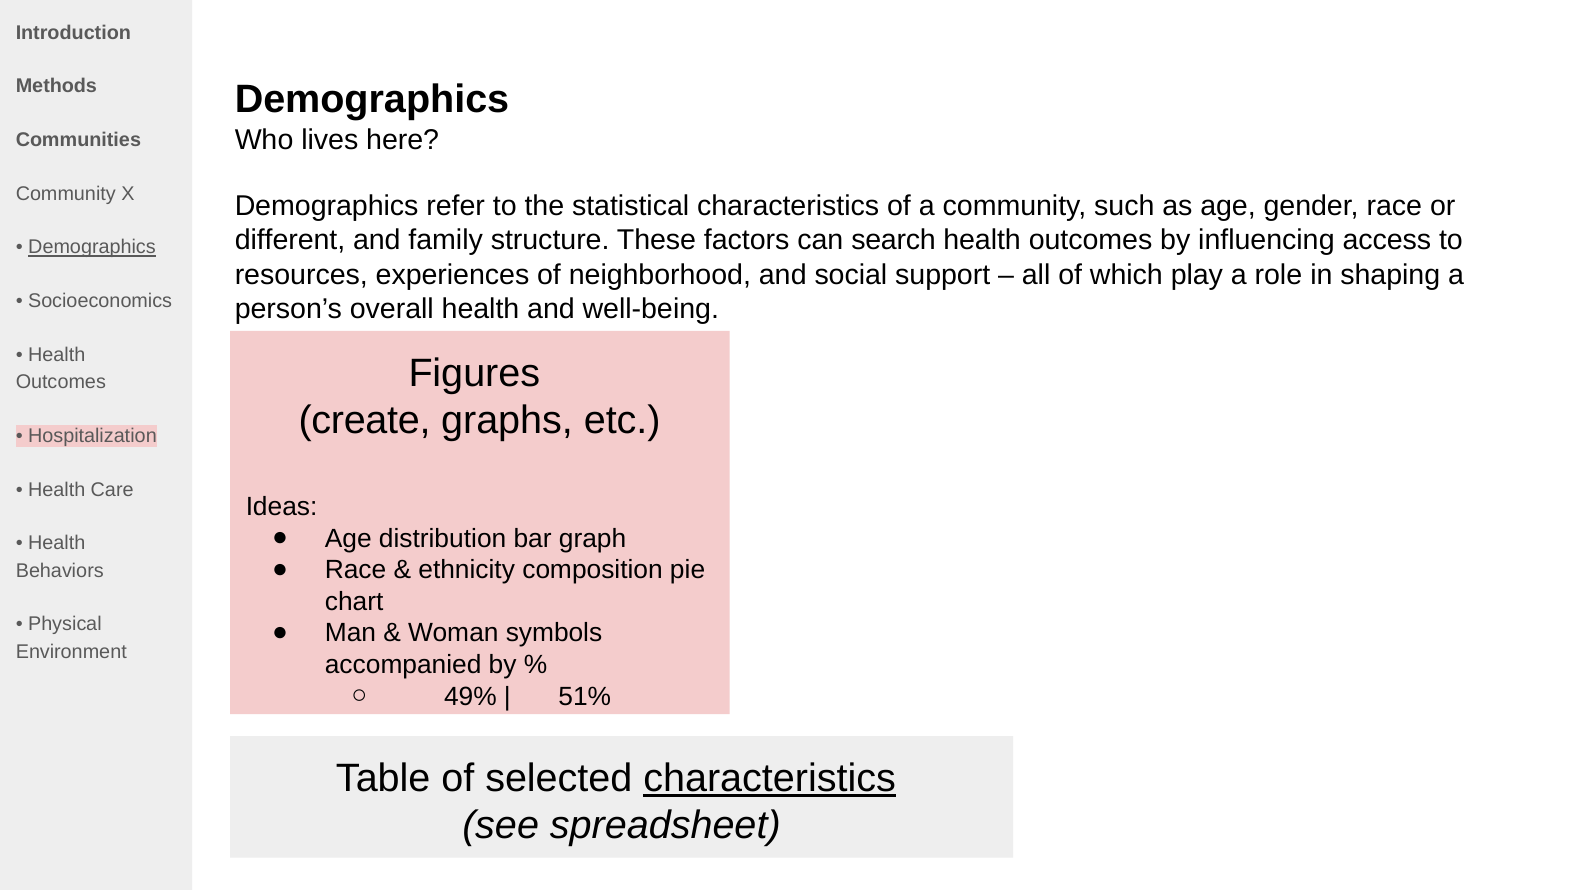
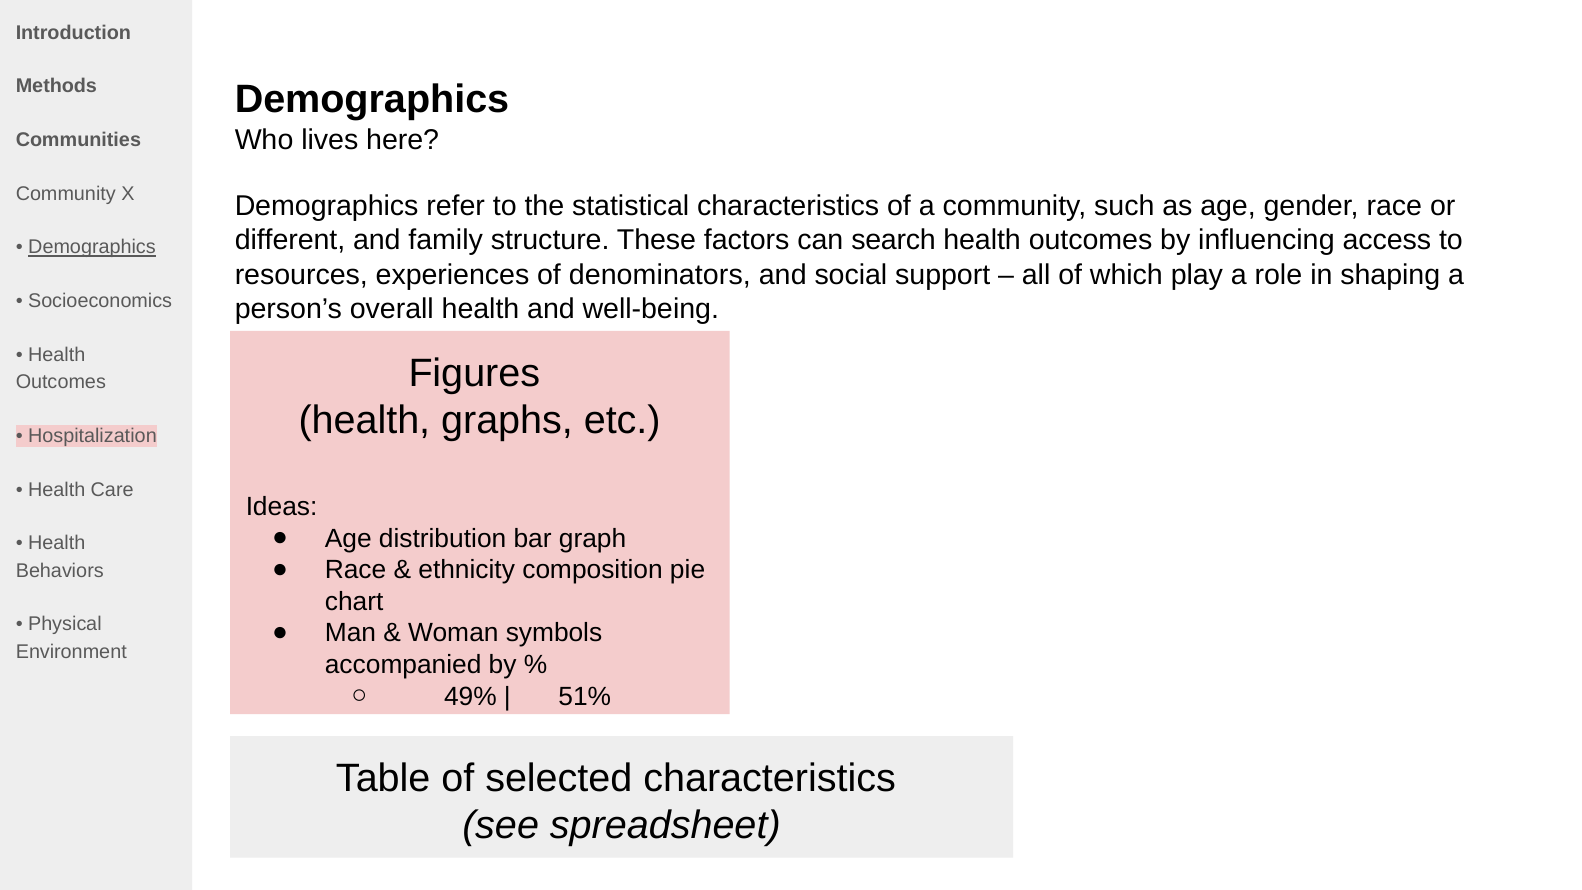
neighborhood: neighborhood -> denominators (660, 275)
create: create -> health (364, 421)
characteristics underline: present -> none (770, 778)
